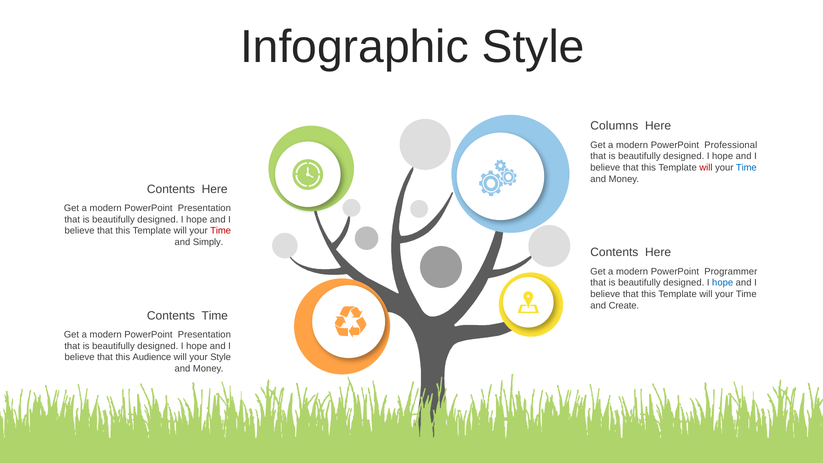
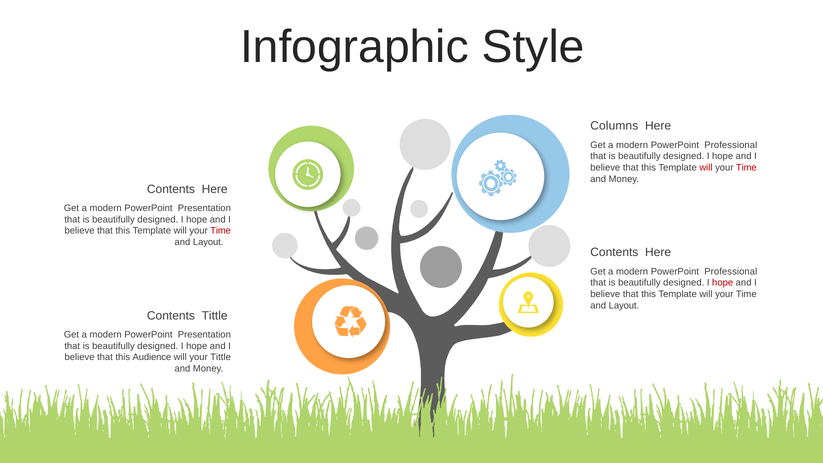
Time colour: blue -> red (746, 168)
Simply: Simply -> Layout (208, 242)
Programmer: Programmer -> Professional (731, 271)
hope colour: blue -> red (723, 283)
Create: Create -> Layout (624, 305)
Contents Time: Time -> Tittle (215, 316)
your Style: Style -> Tittle (221, 357)
